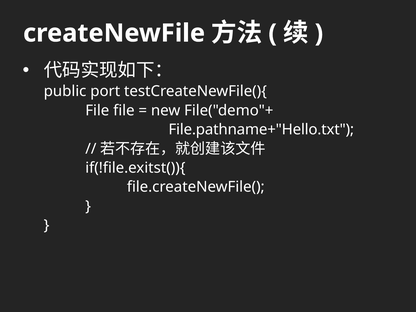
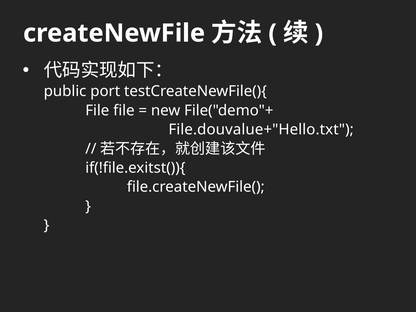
File.pathname+"Hello.txt: File.pathname+"Hello.txt -> File.douvalue+"Hello.txt (261, 130)
